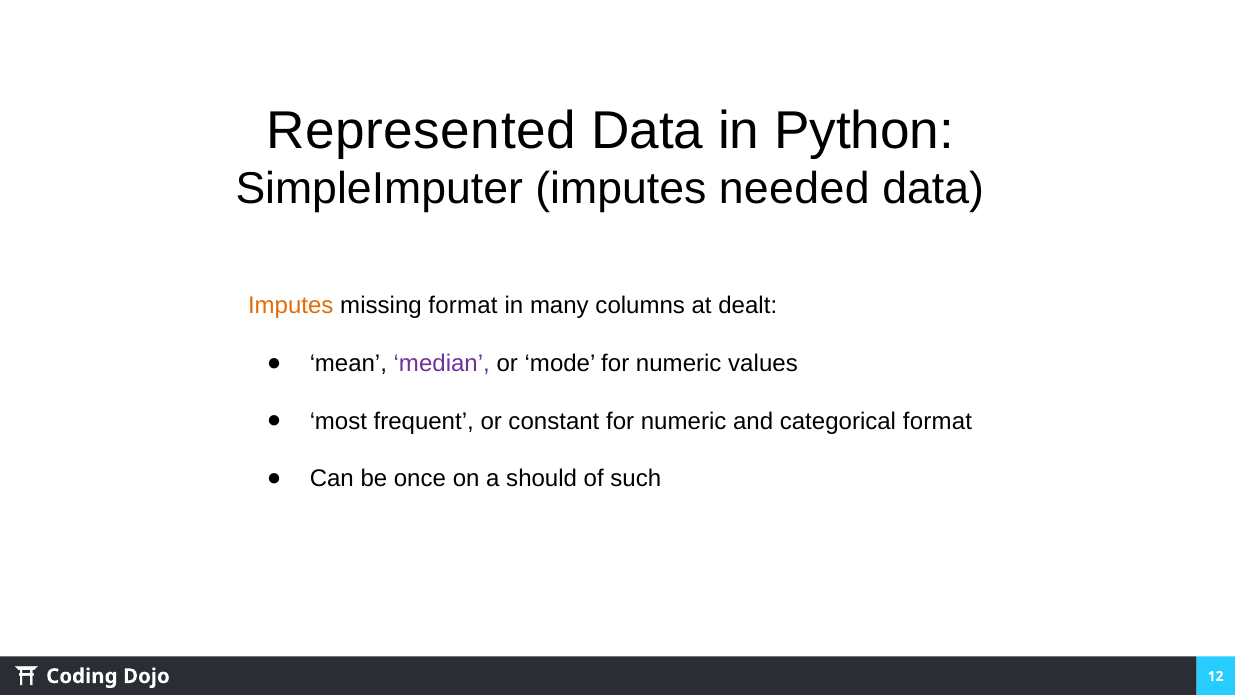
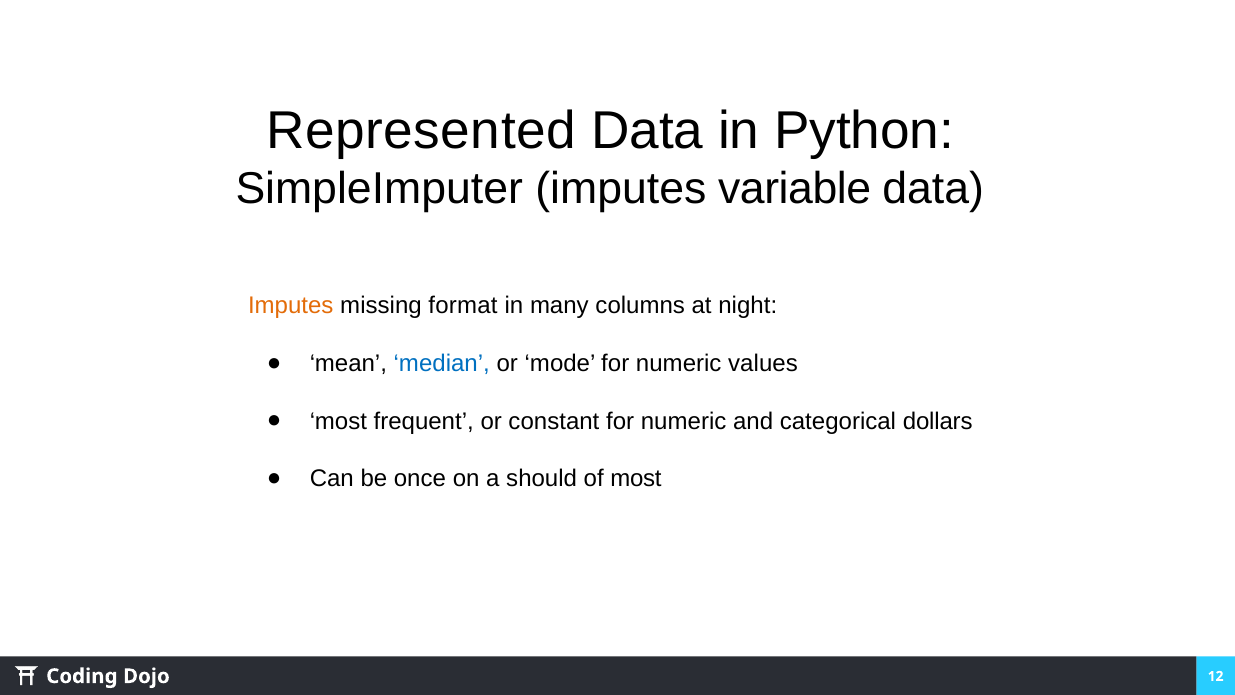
needed: needed -> variable (795, 189)
dealt: dealt -> night (748, 306)
median colour: purple -> blue (442, 363)
categorical format: format -> dollars (938, 421)
of such: such -> most (636, 479)
